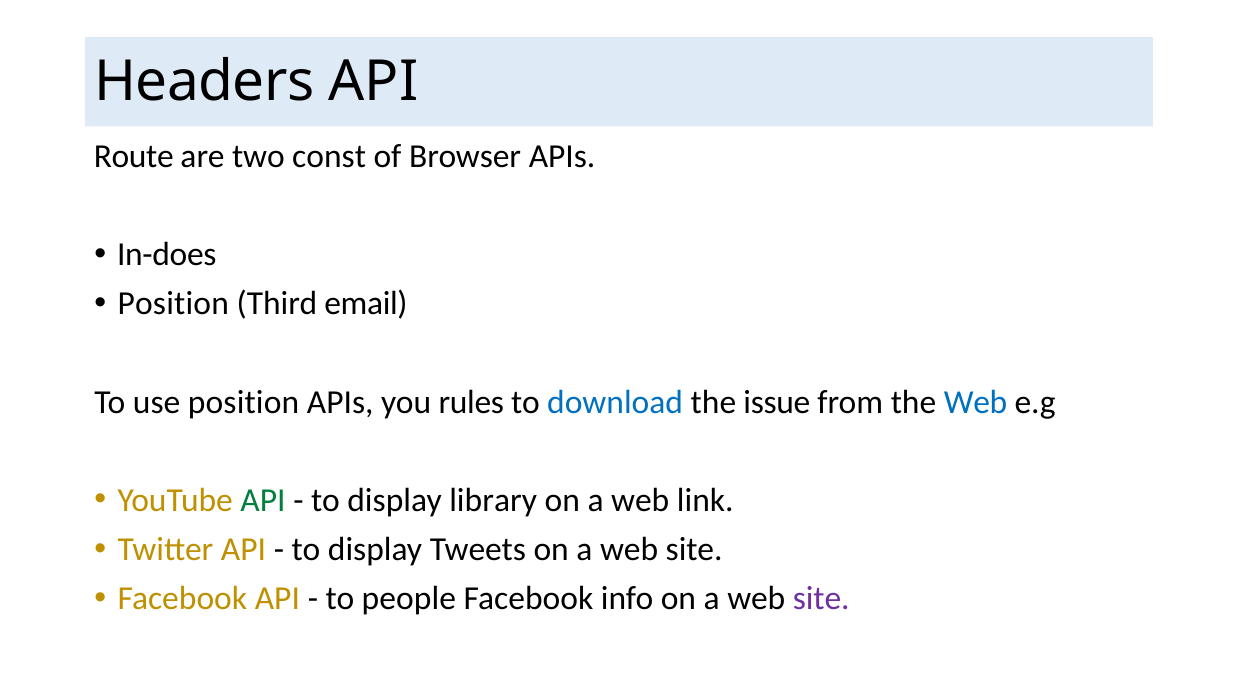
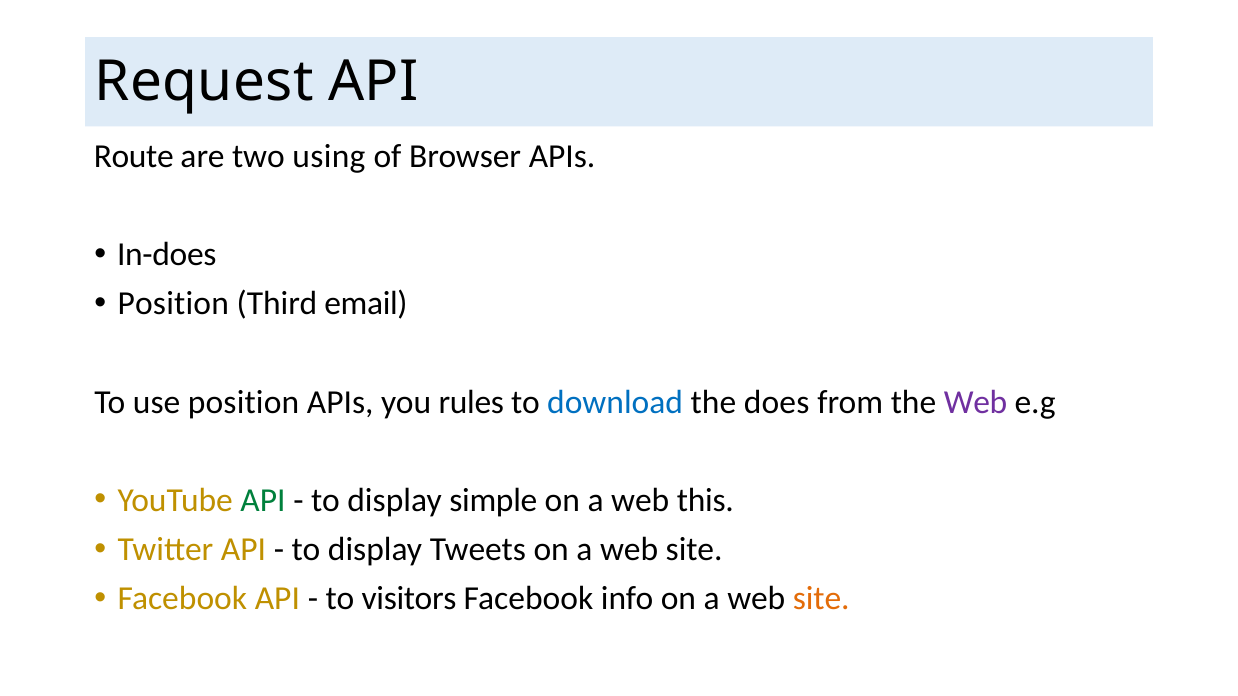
Headers: Headers -> Request (204, 81)
const: const -> using (329, 157)
issue: issue -> does (777, 402)
Web colour: blue -> purple (976, 402)
library: library -> simple (493, 500)
link: link -> this (705, 500)
people: people -> visitors (409, 599)
site colour: purple -> orange (821, 599)
